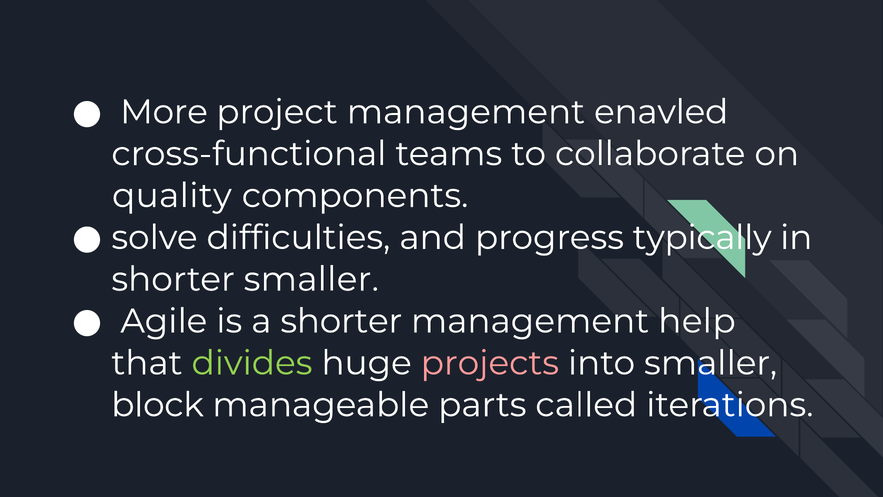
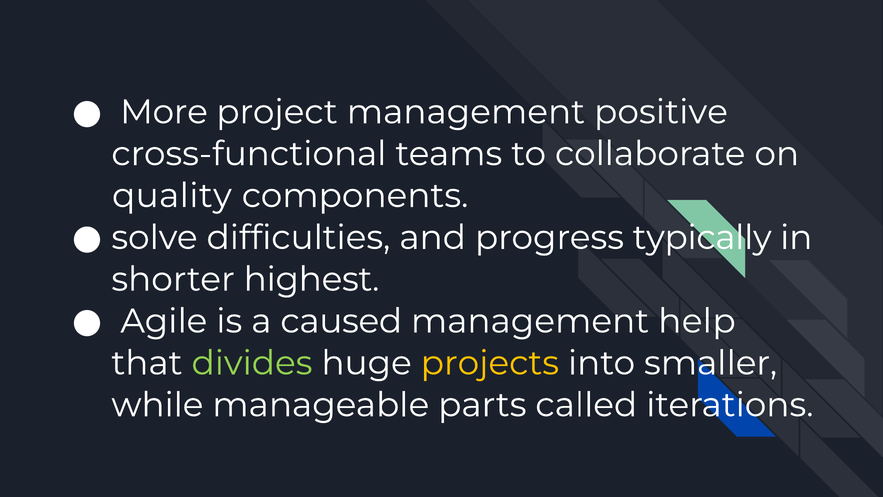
enavled: enavled -> positive (661, 112)
shorter smaller: smaller -> highest (312, 279)
a shorter: shorter -> caused (341, 321)
projects colour: pink -> yellow (490, 363)
block: block -> while (157, 405)
